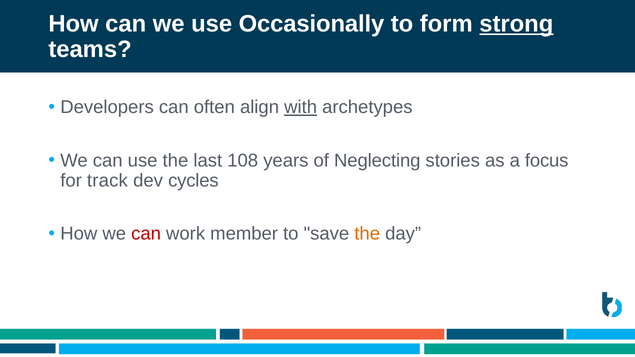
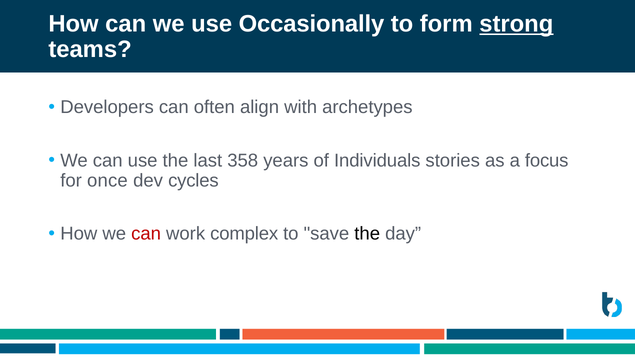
with underline: present -> none (301, 107)
108: 108 -> 358 (243, 161)
Neglecting: Neglecting -> Individuals (377, 161)
track: track -> once (107, 181)
member: member -> complex (244, 234)
the colour: orange -> black (367, 234)
